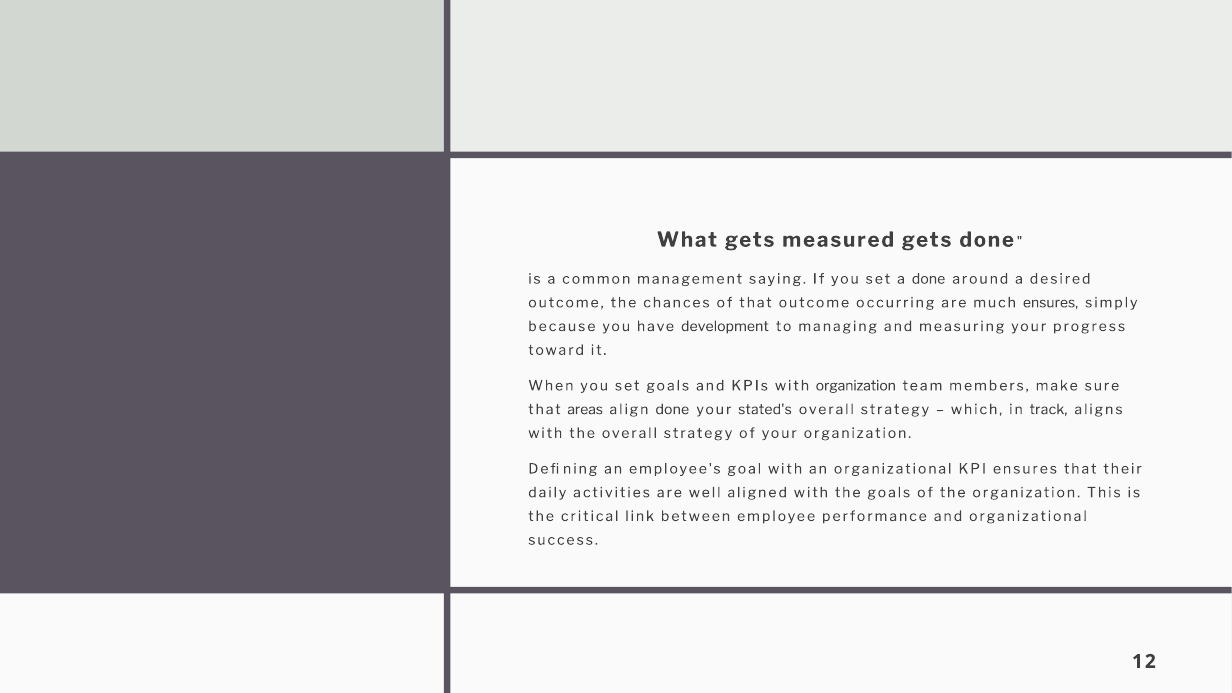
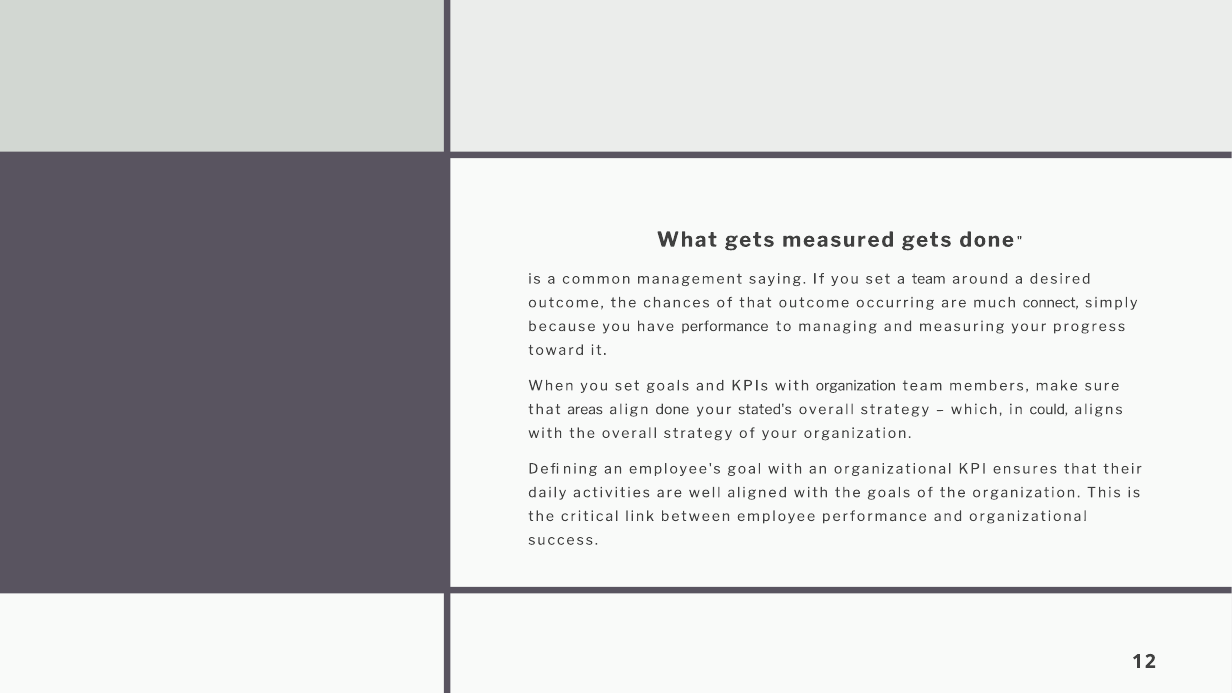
a done: done -> team (929, 279)
much ensures: ensures -> connect (1051, 303)
have development: development -> performance (725, 326)
track: track -> could (1049, 410)
